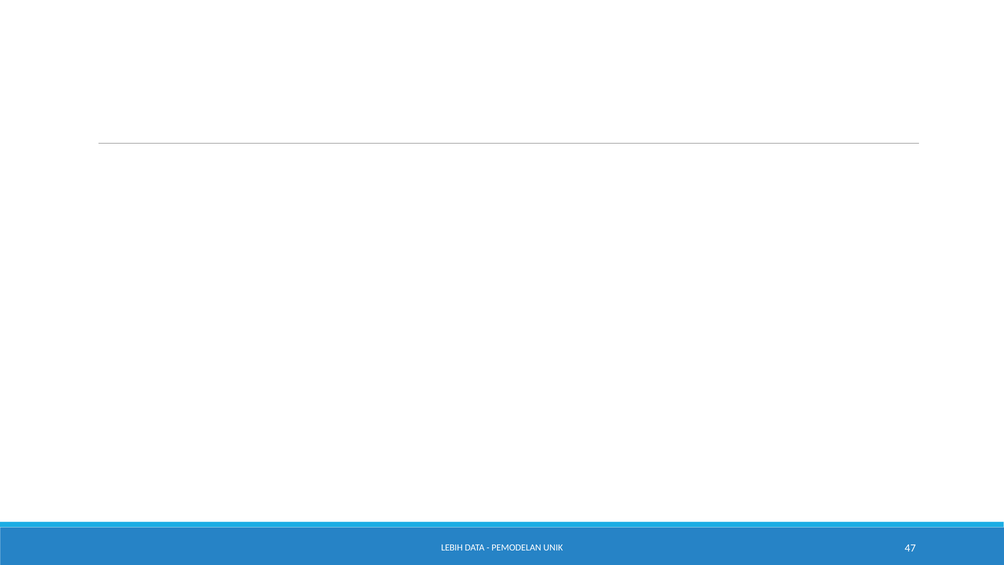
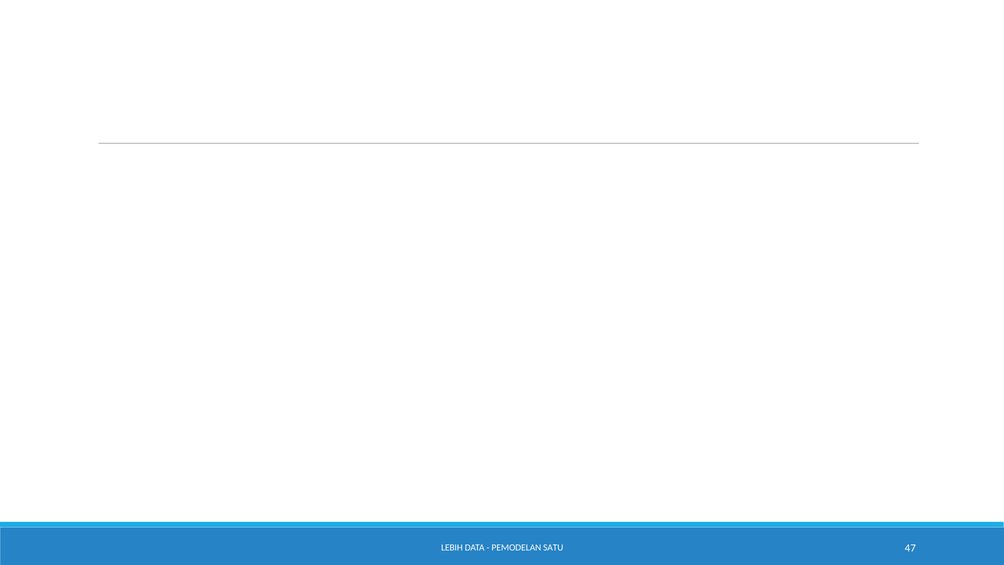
UNIK: UNIK -> SATU (553, 548)
